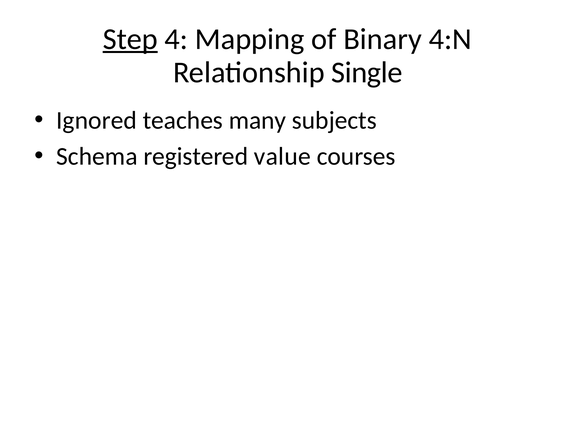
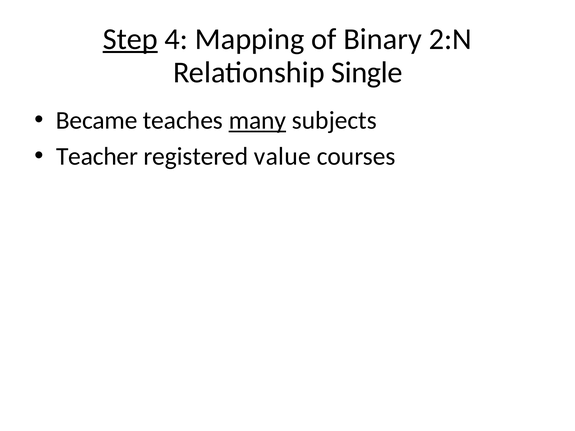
4:N: 4:N -> 2:N (450, 39)
Ignored: Ignored -> Became (97, 121)
many underline: none -> present (257, 121)
Schema: Schema -> Teacher (97, 156)
